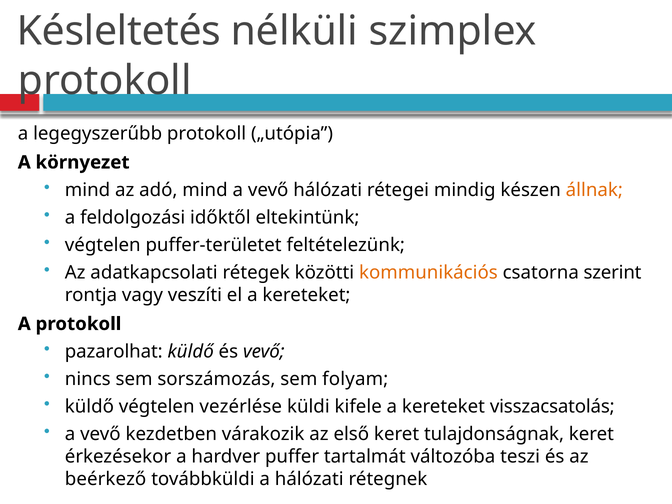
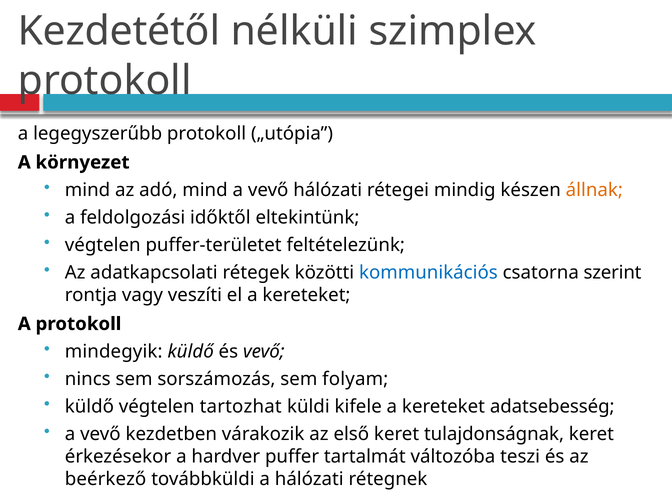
Késleltetés: Késleltetés -> Kezdetétől (119, 31)
kommunikációs colour: orange -> blue (428, 273)
pazarolhat: pazarolhat -> mindegyik (114, 351)
vezérlése: vezérlése -> tartozhat (241, 407)
visszacsatolás: visszacsatolás -> adatsebesség (552, 407)
